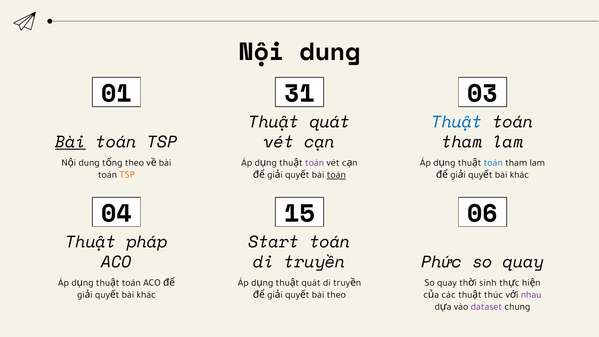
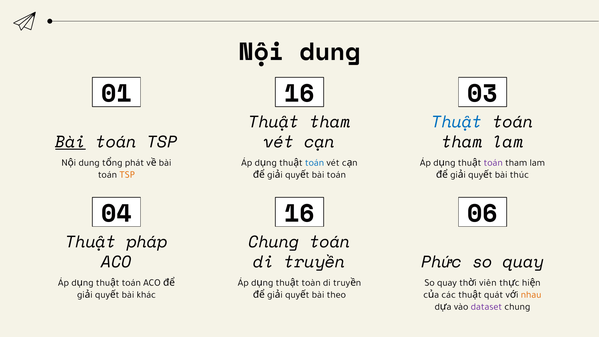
01 31: 31 -> 16 (300, 94)
Thuật quát: quát -> tham (330, 122)
theo: theo -> phát (134, 163)
toán colour: purple -> blue (315, 163)
toán colour: blue -> purple (493, 163)
toán underline: present -> none (336, 175)
khác: khác -> thúc (519, 175)
04 15: 15 -> 16 (300, 214)
Start: Start -> Chung (274, 242)
quát: quát -> toàn (311, 283)
sinh: sinh -> viên (488, 283)
thúc: thúc -> quát (494, 294)
nhau colour: purple -> orange (531, 294)
